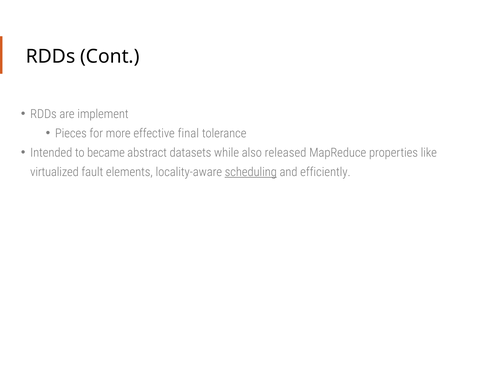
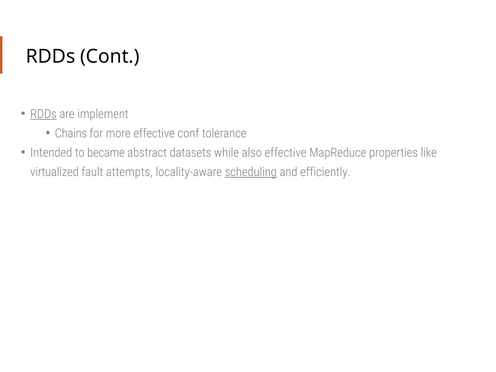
RDDs underline: none -> present (43, 114)
Pieces: Pieces -> Chains (71, 133)
final: final -> conf (188, 133)
also released: released -> effective (286, 153)
elements: elements -> attempts (129, 172)
